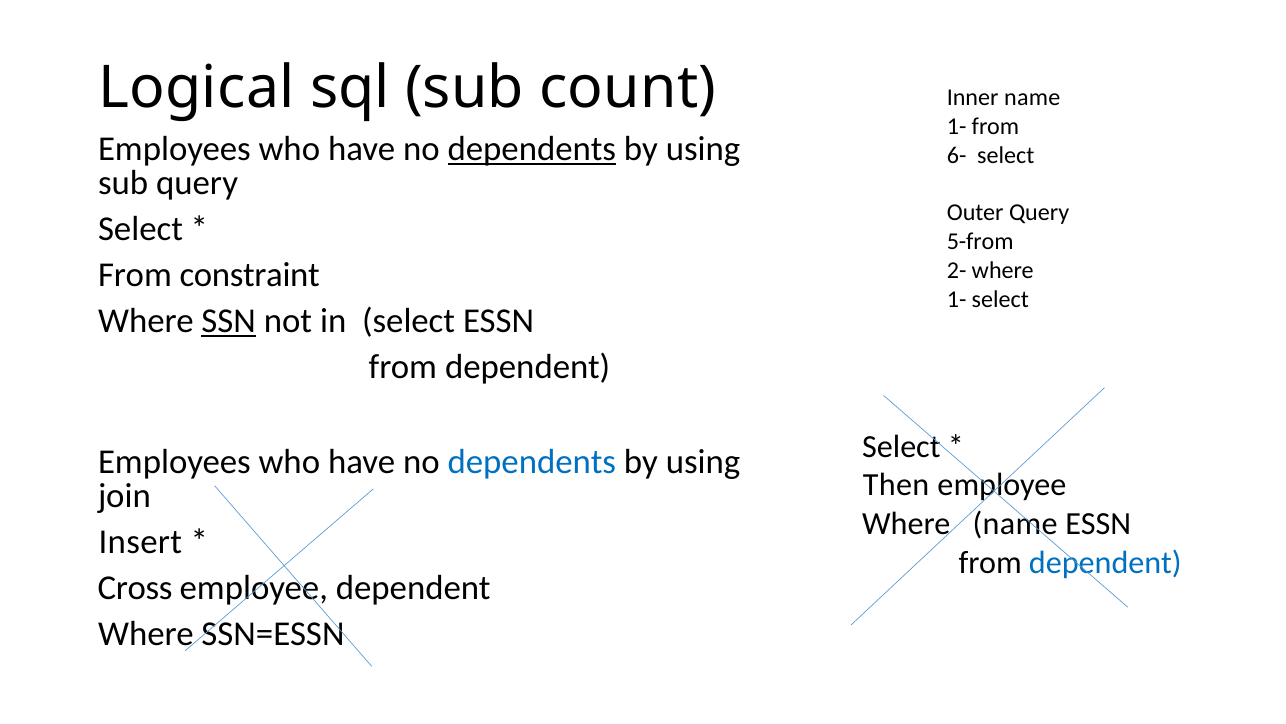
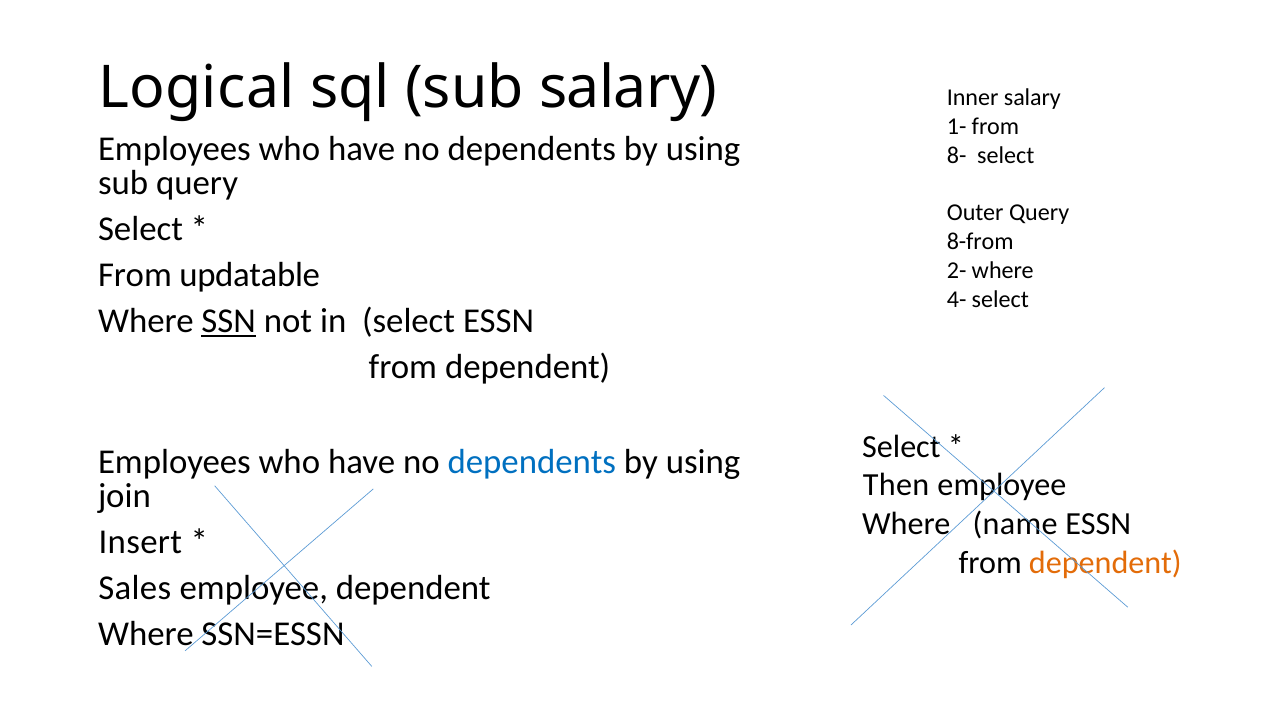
sub count: count -> salary (628, 88)
Inner name: name -> salary (1032, 97)
dependents underline: present -> none (532, 149)
6-: 6- -> 8- (957, 155)
5-from: 5-from -> 8-from (980, 242)
constraint: constraint -> updatable (250, 275)
1-: 1- -> 4- (957, 300)
dependent colour: blue -> orange (1105, 562)
Cross: Cross -> Sales (135, 588)
